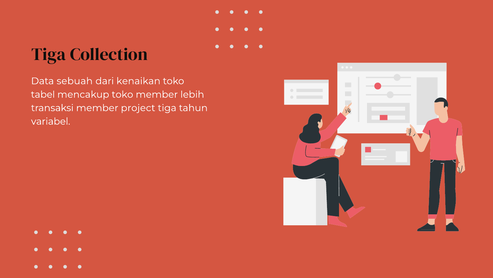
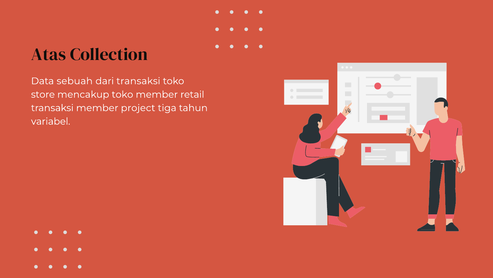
Tiga: Tiga -> Atas (49, 54)
dari kenaikan: kenaikan -> transaksi (138, 81)
tabel: tabel -> store (43, 94)
lebih: lebih -> retail (192, 94)
